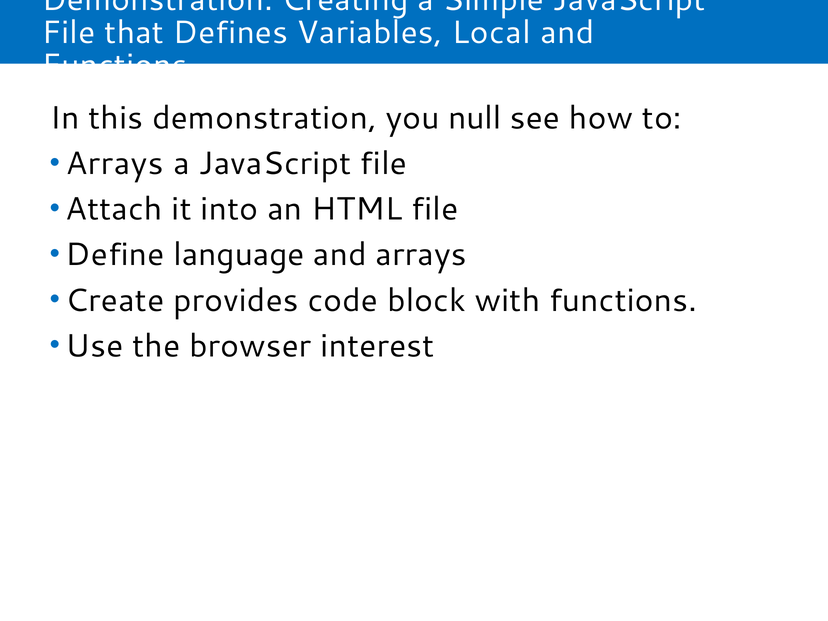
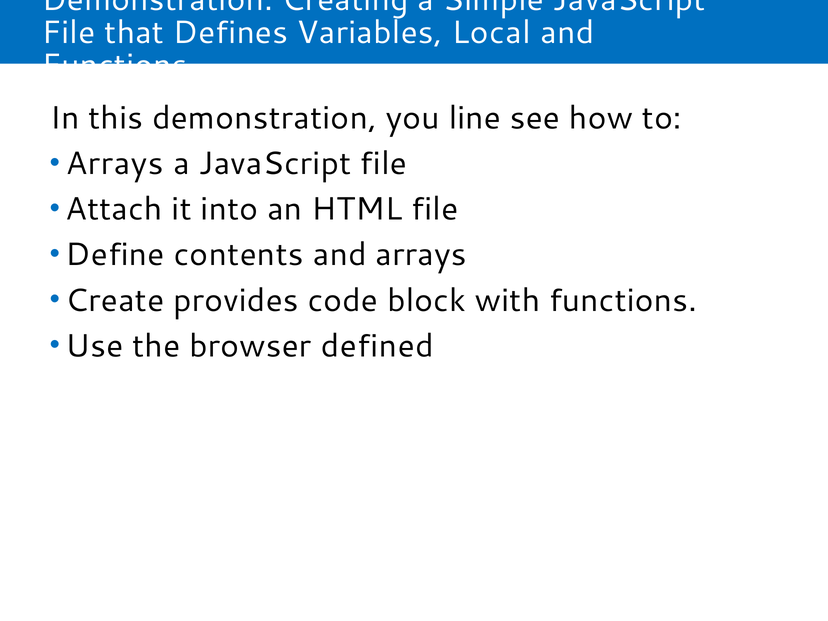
null: null -> line (475, 118)
language: language -> contents (239, 255)
interest: interest -> defined (377, 346)
